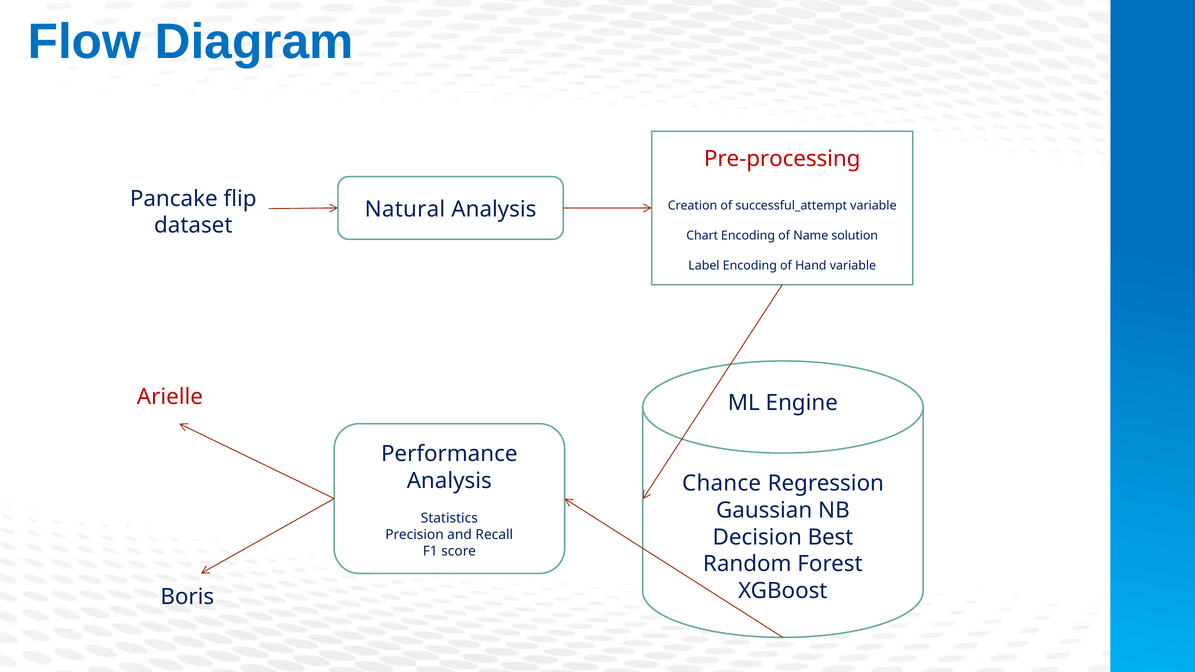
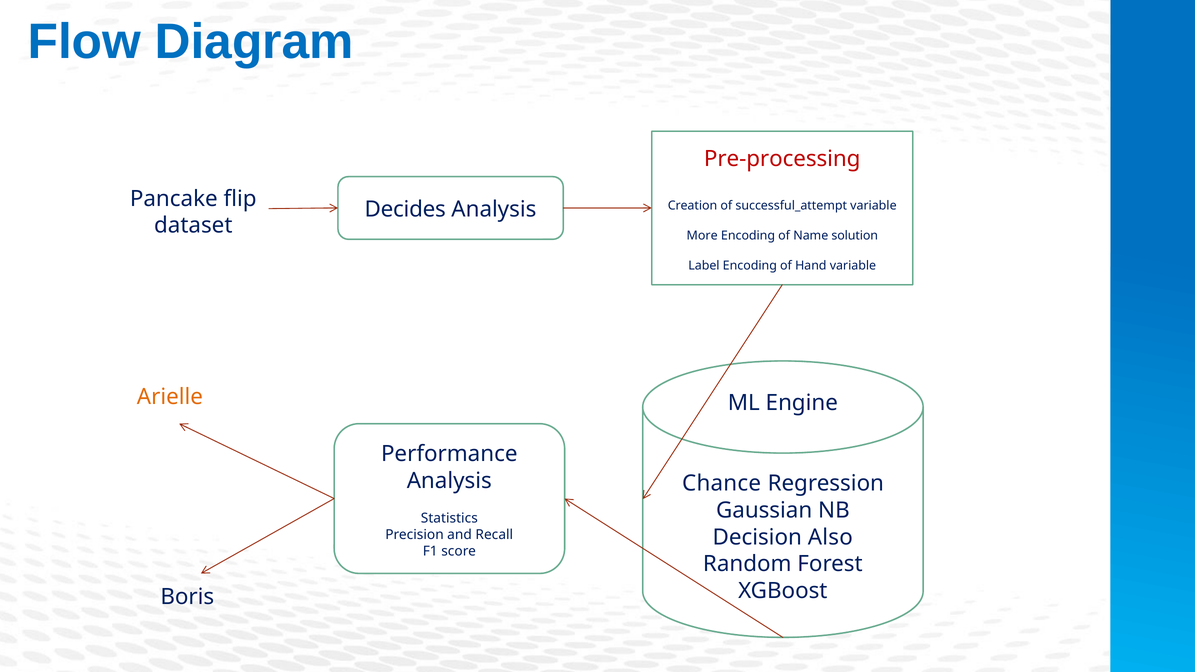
Natural: Natural -> Decides (405, 210)
Chart: Chart -> More (702, 236)
Arielle colour: red -> orange (170, 397)
Best: Best -> Also (830, 537)
